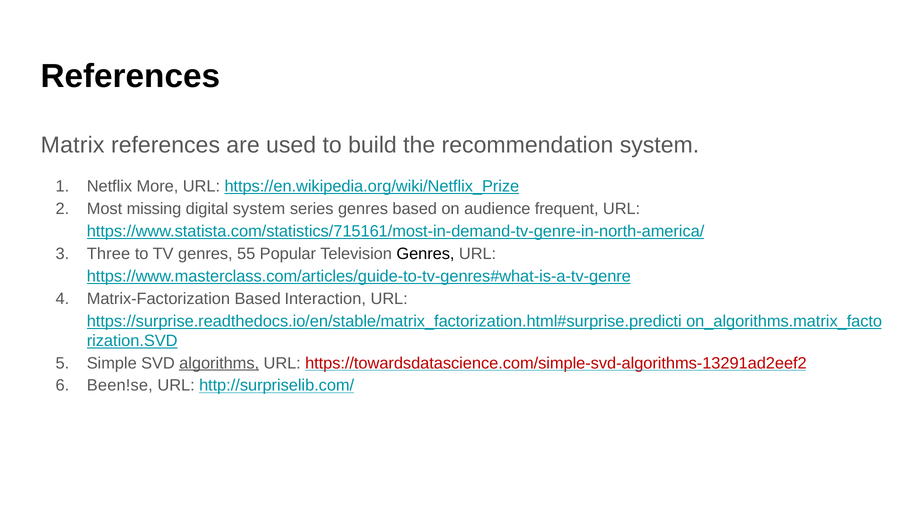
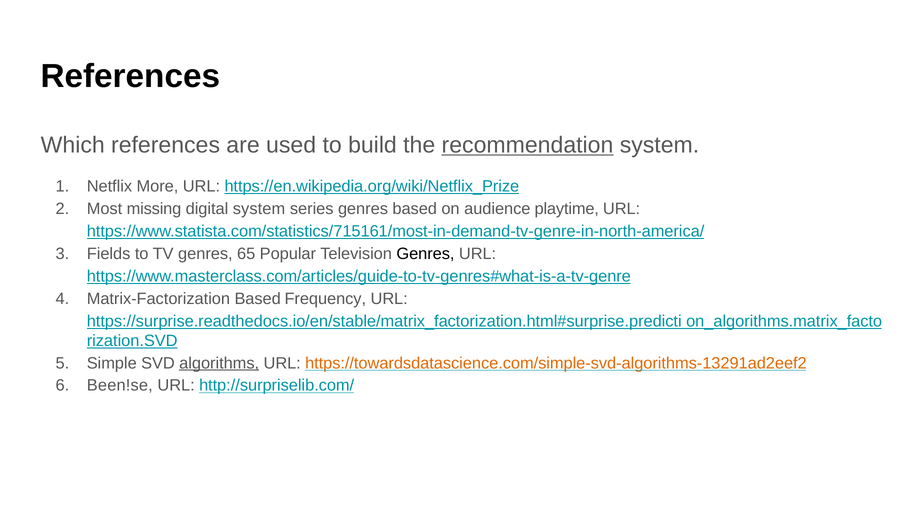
Matrix: Matrix -> Which (73, 145)
recommendation underline: none -> present (528, 145)
frequent: frequent -> playtime (567, 209)
Three: Three -> Fields (109, 254)
55: 55 -> 65 (246, 254)
Interaction: Interaction -> Frequency (325, 299)
https://towardsdatascience.com/simple-svd-algorithms-13291ad2eef2 colour: red -> orange (556, 363)
